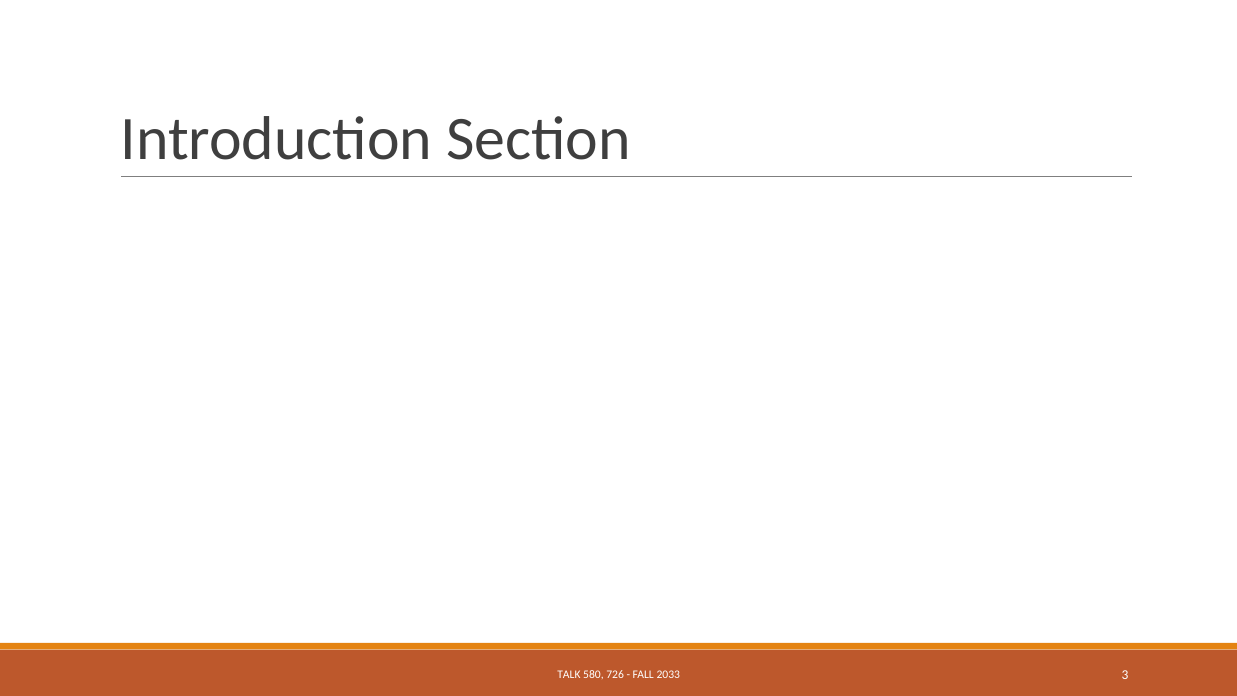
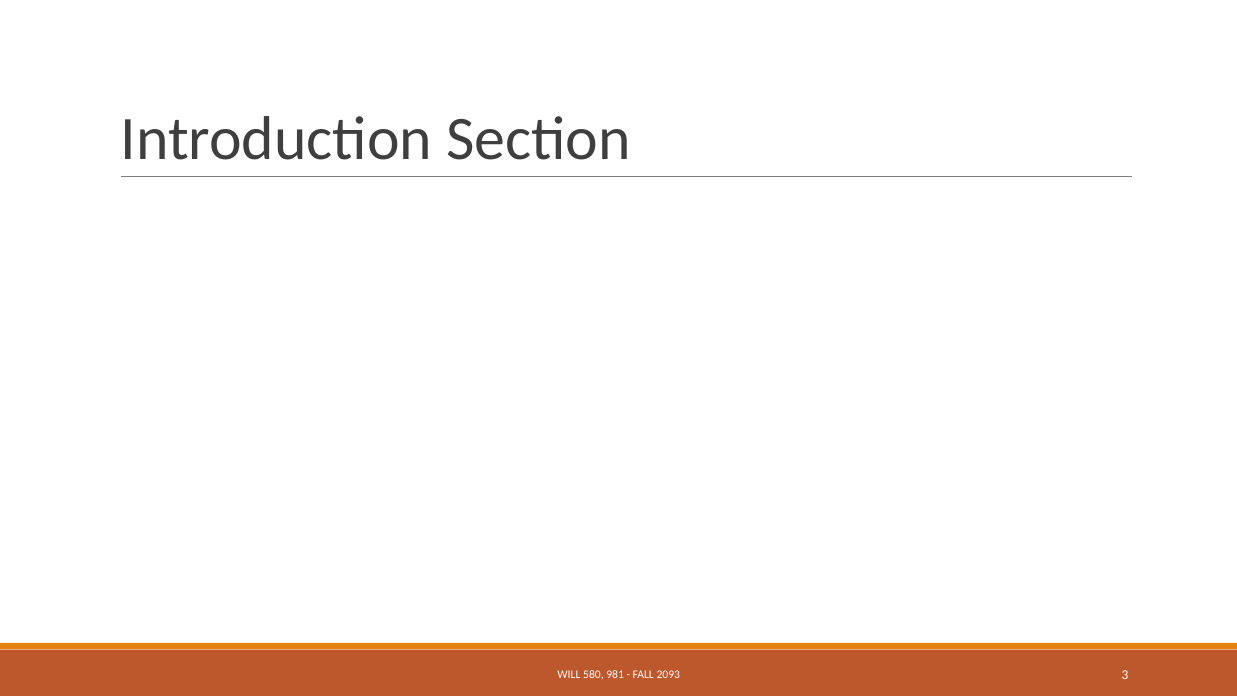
TALK: TALK -> WILL (569, 675)
726: 726 -> 981 (615, 675)
2033: 2033 -> 2093 (668, 675)
